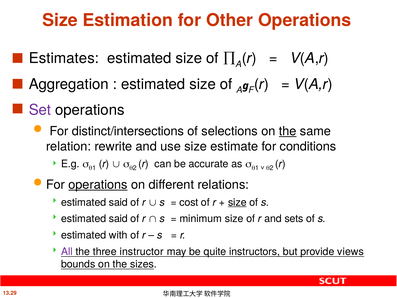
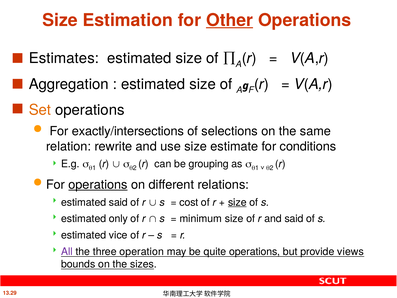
Other underline: none -> present (230, 20)
Set colour: purple -> orange (40, 110)
distinct/intersections: distinct/intersections -> exactly/intersections (128, 131)
the underline: present -> none (288, 131)
accurate: accurate -> grouping (209, 164)
said: said -> only (118, 219)
and sets: sets -> said (294, 219)
with: with -> vice (118, 235)
instructor: instructor -> operation (142, 251)
quite instructors: instructors -> operations (255, 251)
